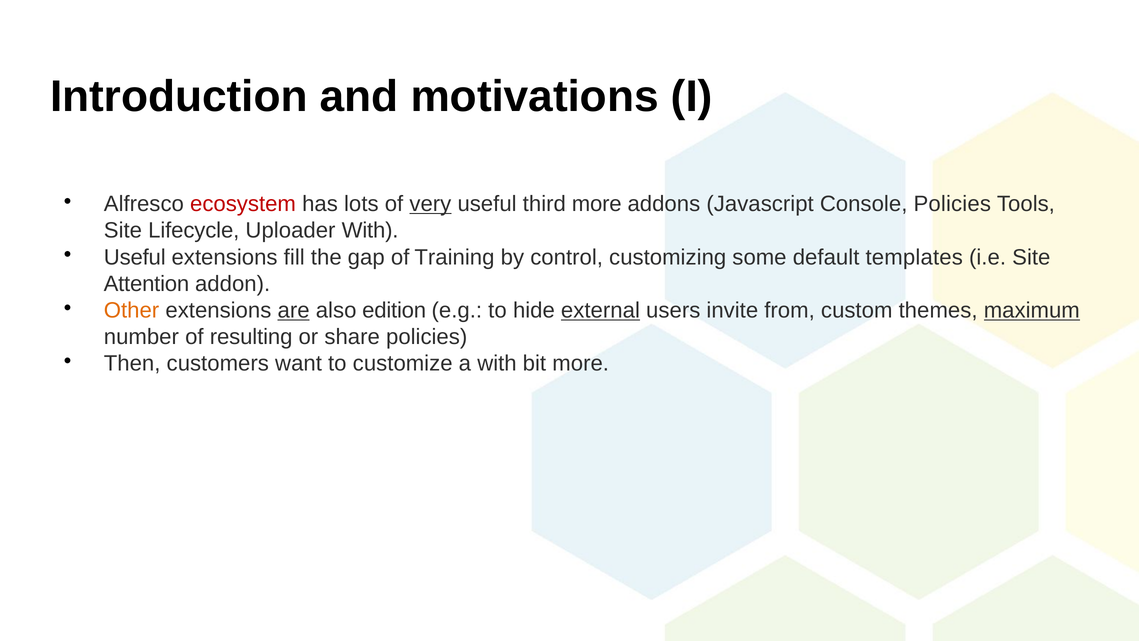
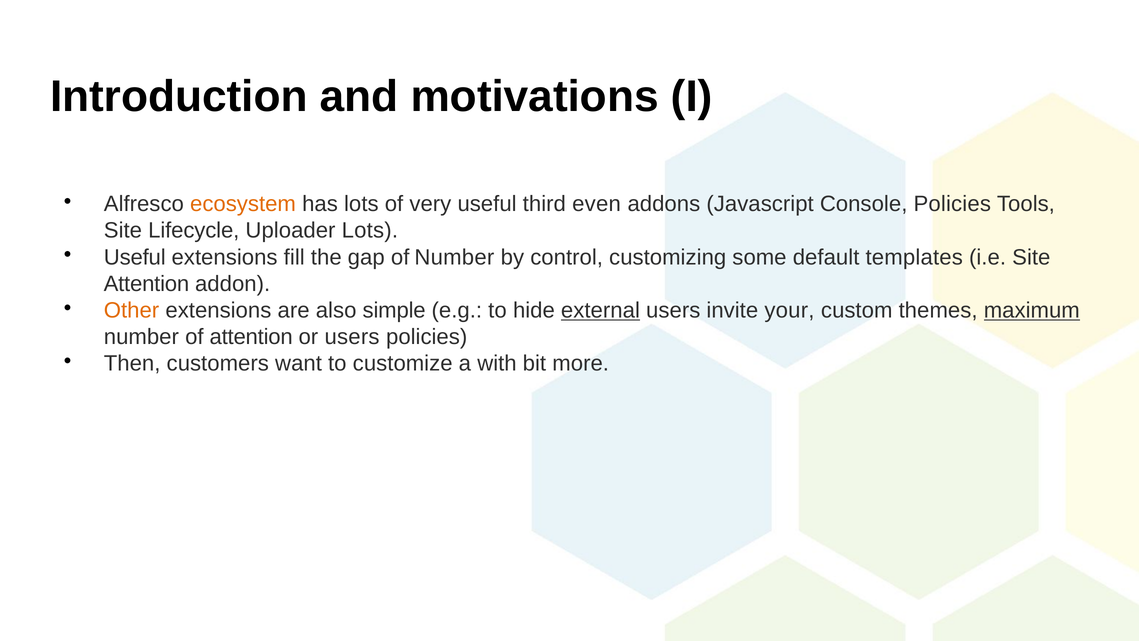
ecosystem colour: red -> orange (243, 204)
very underline: present -> none (430, 204)
third more: more -> even (597, 204)
Uploader With: With -> Lots (370, 231)
of Training: Training -> Number (454, 257)
are underline: present -> none (294, 310)
edition: edition -> simple (394, 310)
from: from -> your (789, 310)
of resulting: resulting -> attention (251, 337)
or share: share -> users (352, 337)
